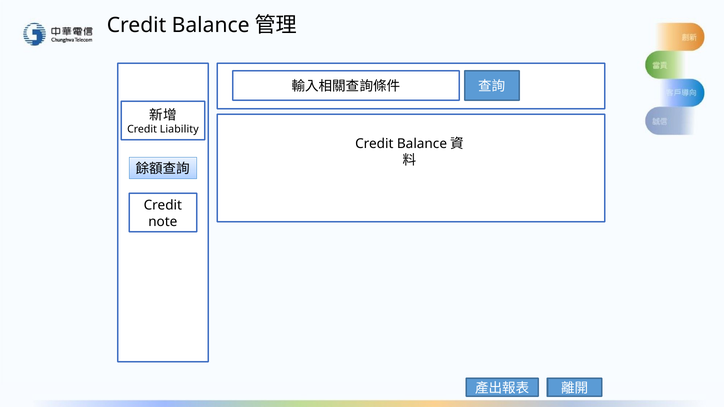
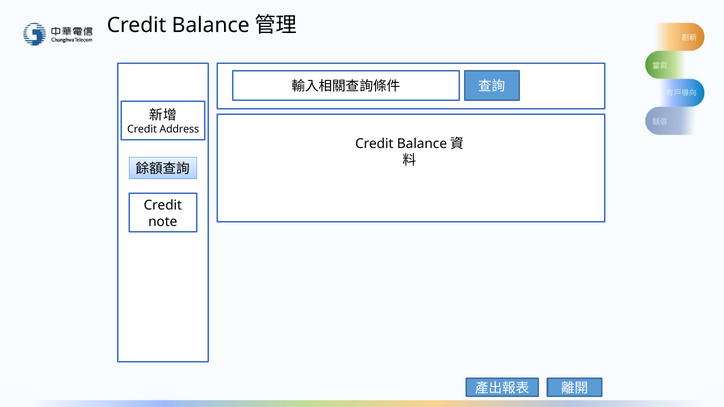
Liability: Liability -> Address (179, 129)
